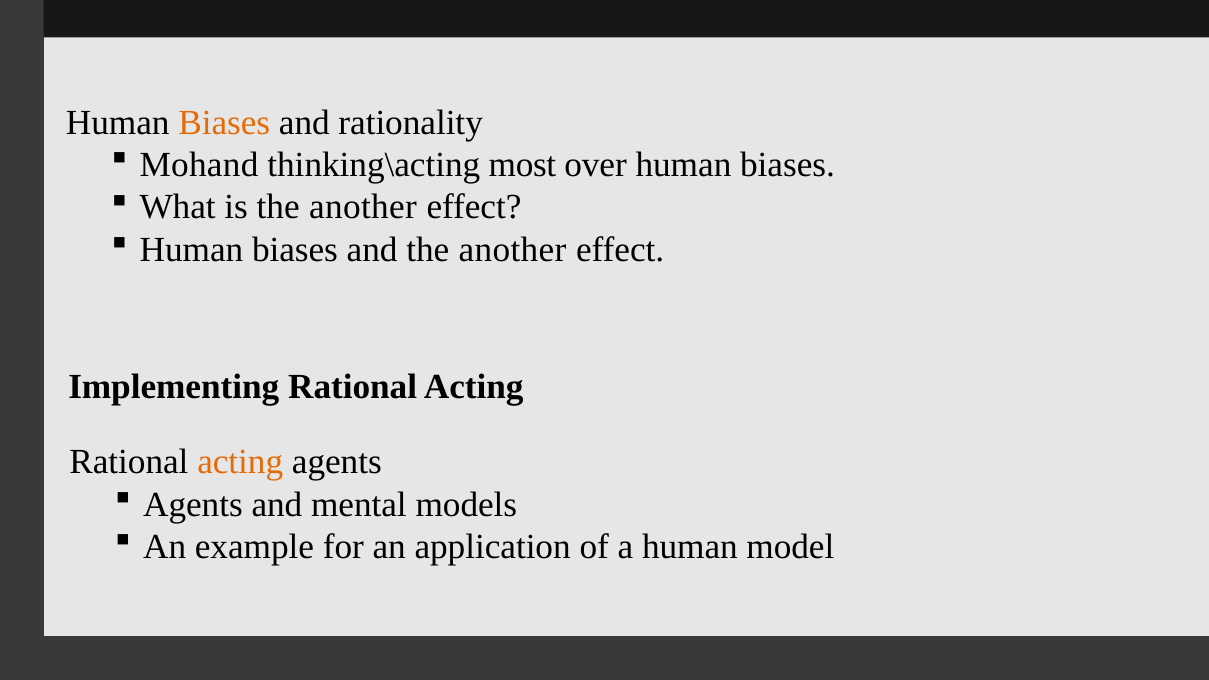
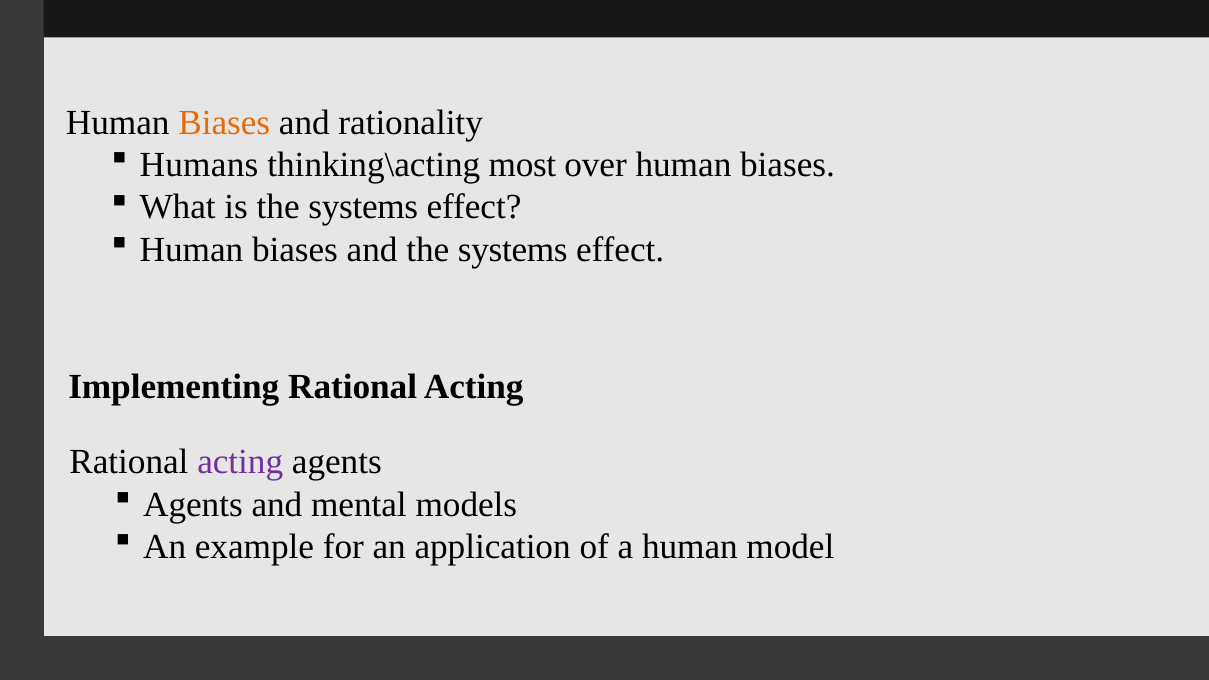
Mohand: Mohand -> Humans (199, 165)
is the another: another -> systems (363, 207)
and the another: another -> systems (513, 249)
acting colour: orange -> purple (240, 462)
